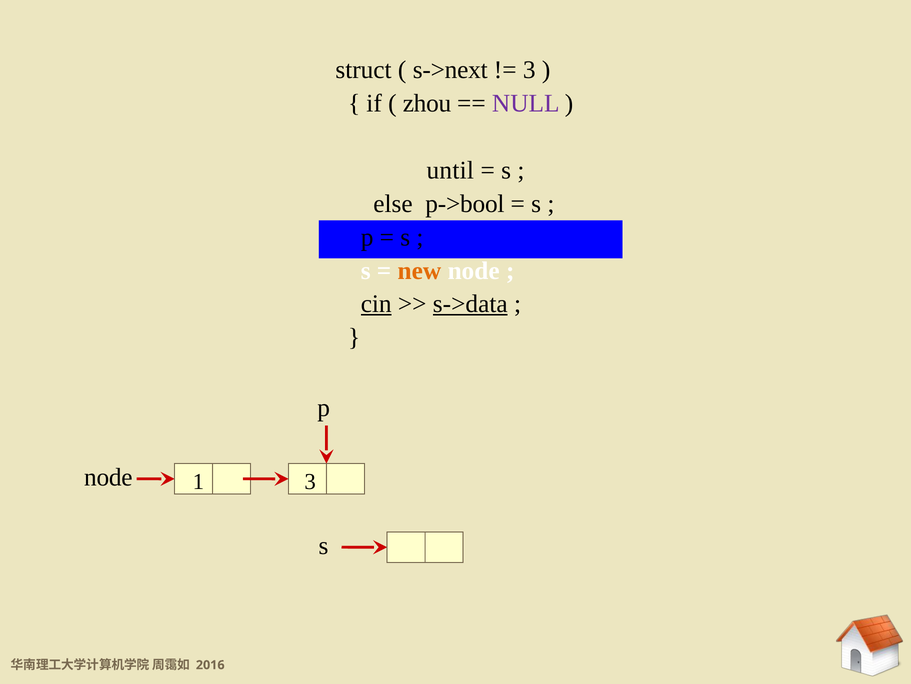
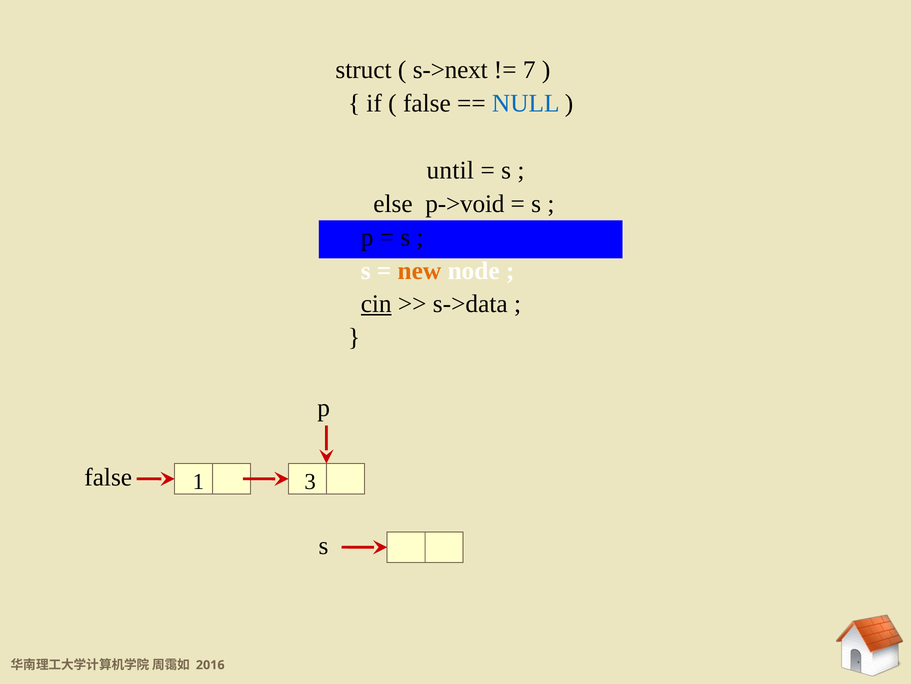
3: 3 -> 7 (529, 70)
zhou: zhou -> false (427, 103)
NULL colour: purple -> blue (526, 103)
p->bool: p->bool -> p->void (465, 204)
s->data underline: present -> none (470, 304)
node: node -> false (108, 477)
